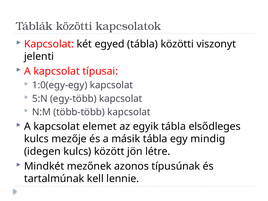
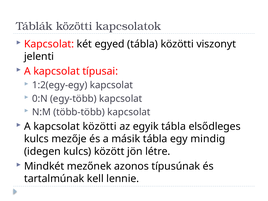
1:0(egy-egy: 1:0(egy-egy -> 1:2(egy-egy (60, 85)
5:N: 5:N -> 0:N (40, 99)
kapcsolat elemet: elemet -> közötti (100, 126)
